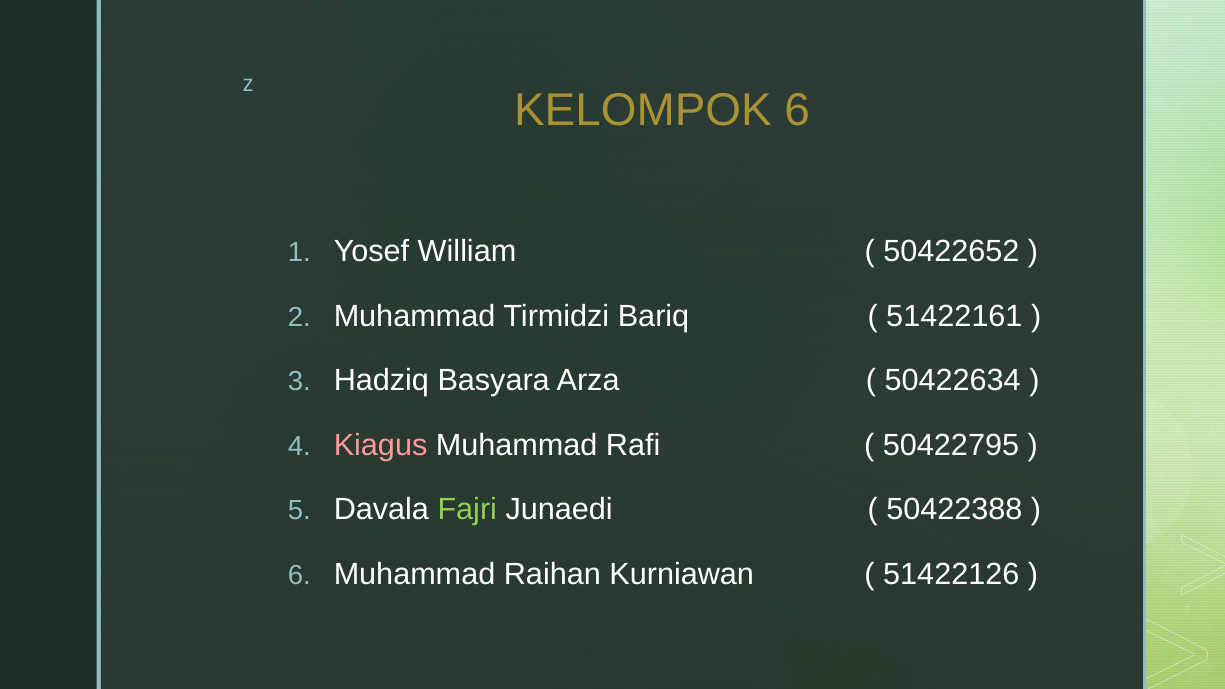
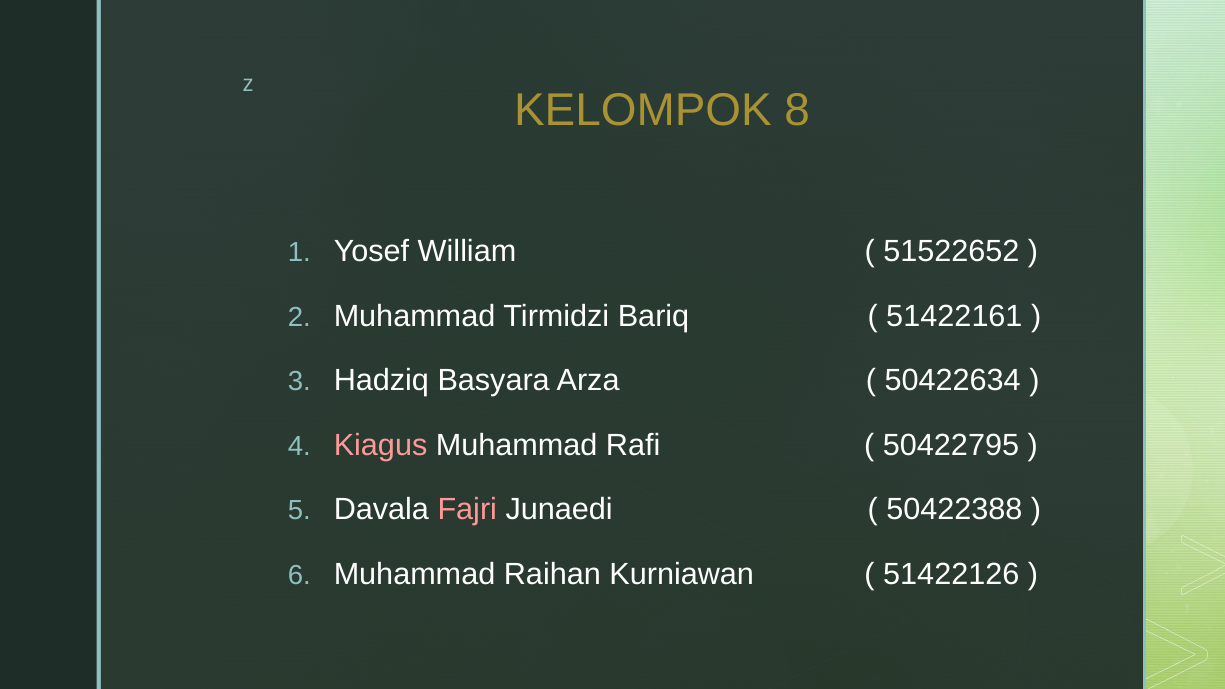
KELOMPOK 6: 6 -> 8 (797, 110)
50422652: 50422652 -> 51522652 (951, 251)
Fajri colour: light green -> pink (467, 510)
